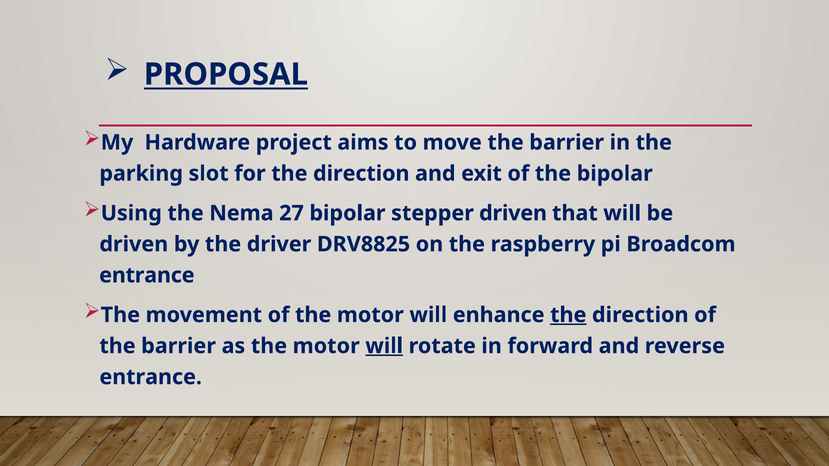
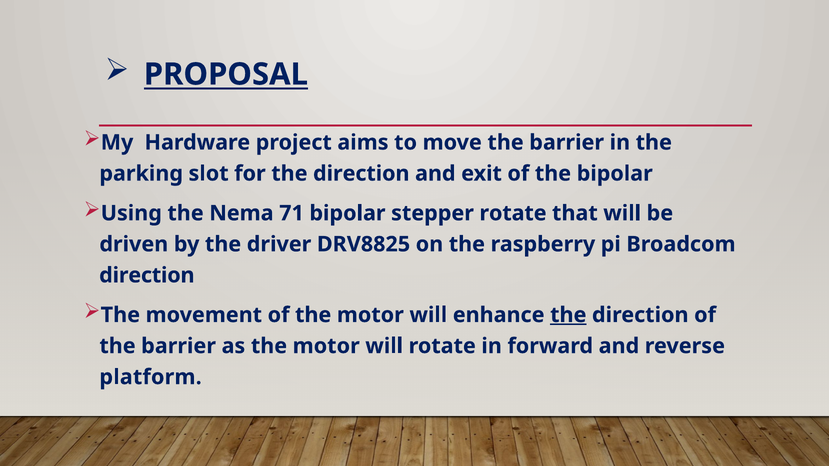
27: 27 -> 71 (292, 213)
stepper driven: driven -> rotate (513, 213)
entrance: entrance -> direction (147, 275)
will underline: present -> none (384, 346)
entrance: entrance -> platform (151, 377)
